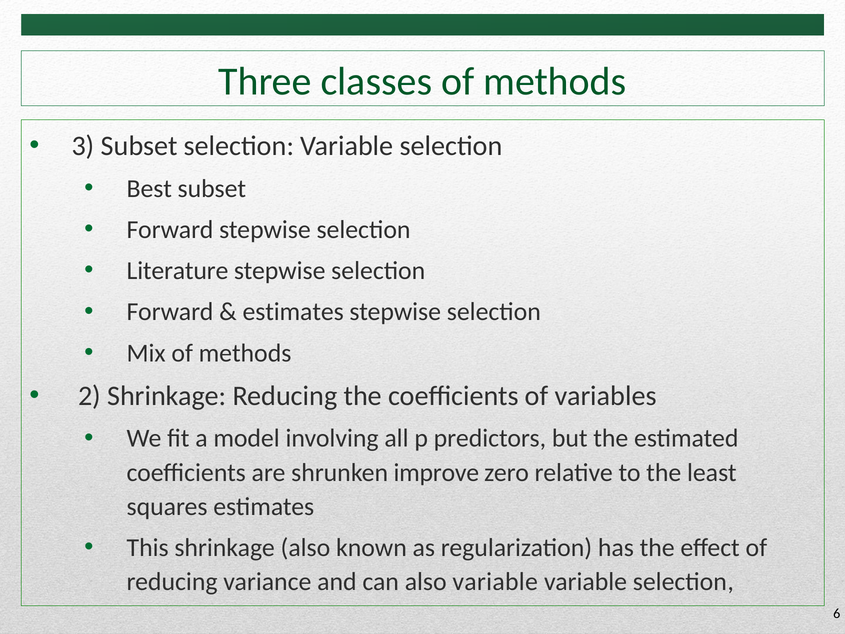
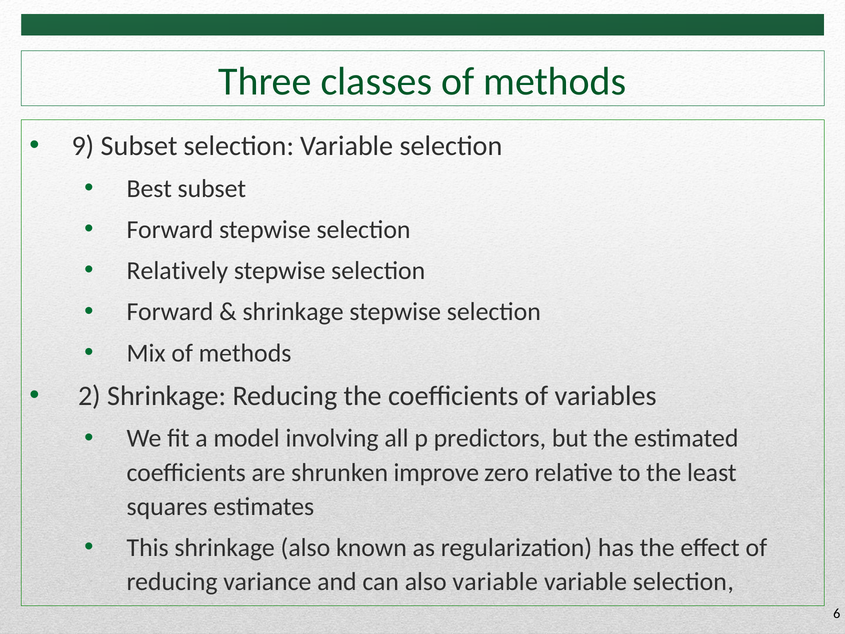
3: 3 -> 9 (83, 146)
Literature: Literature -> Relatively (177, 271)
estimates: estimates -> shrinkage (293, 312)
